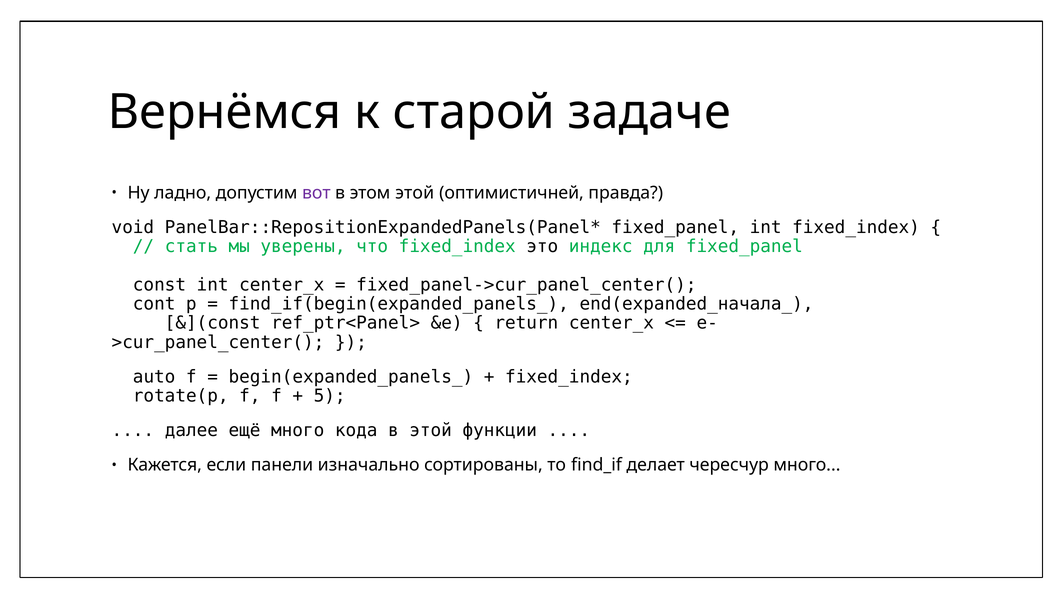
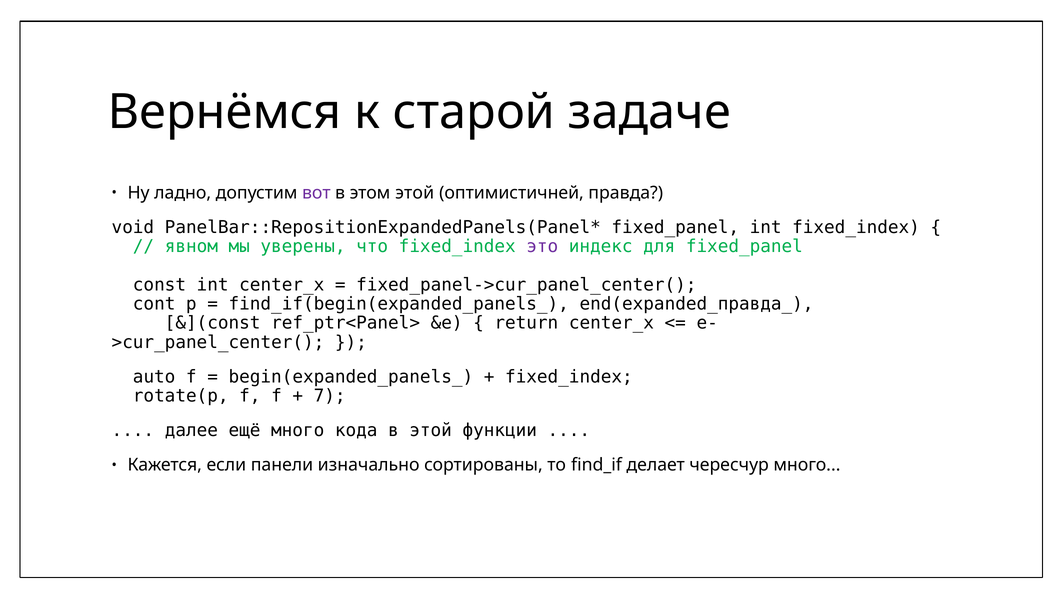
стать: стать -> явном (191, 247)
это colour: black -> purple (542, 247)
end(expanded_начала_: end(expanded_начала_ -> end(expanded_правда_ (697, 304)
5: 5 -> 7 (330, 396)
